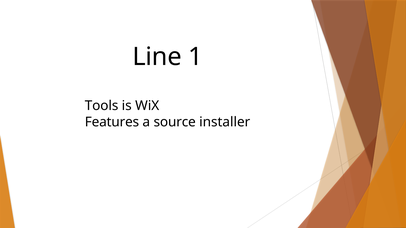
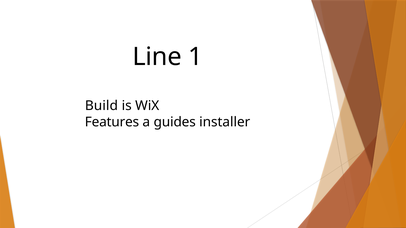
Tools: Tools -> Build (101, 106)
source: source -> guides (175, 122)
